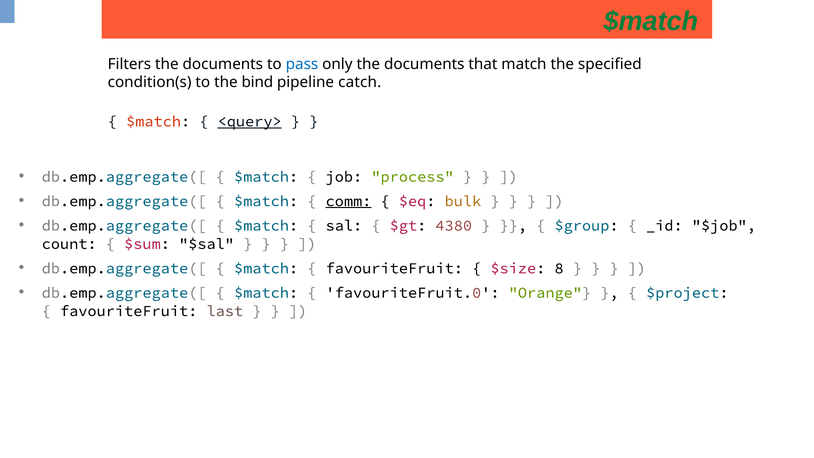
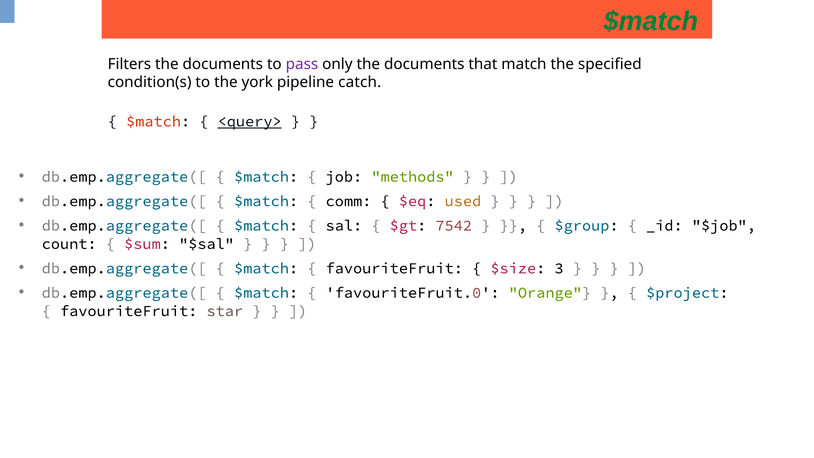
pass colour: blue -> purple (302, 64)
bind: bind -> york (257, 82)
process: process -> methods (413, 177)
comm underline: present -> none (348, 201)
bulk: bulk -> used (463, 201)
4380: 4380 -> 7542 (454, 225)
8: 8 -> 3 (559, 268)
last: last -> star (225, 311)
